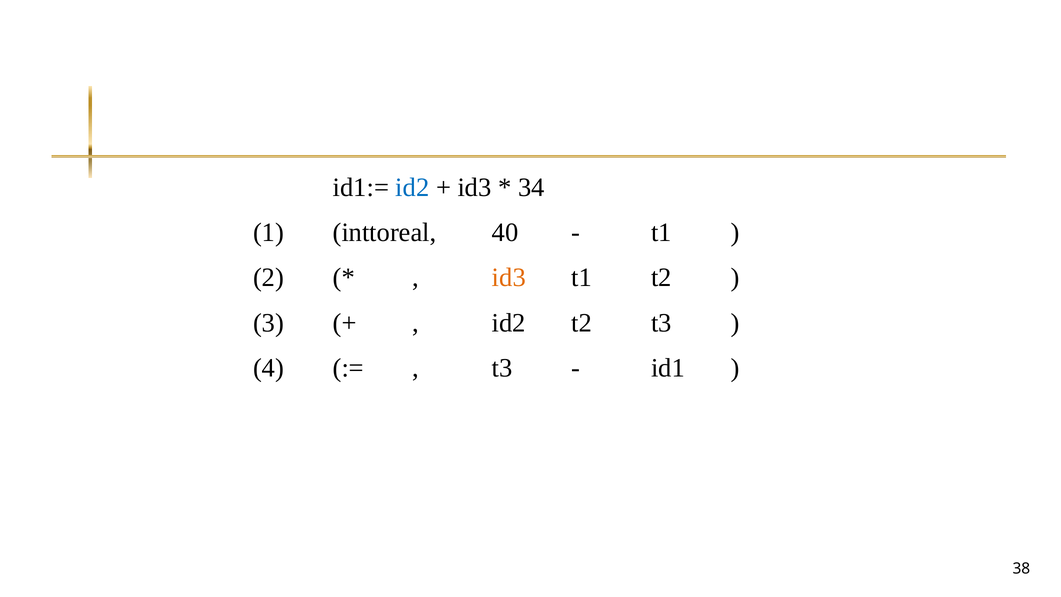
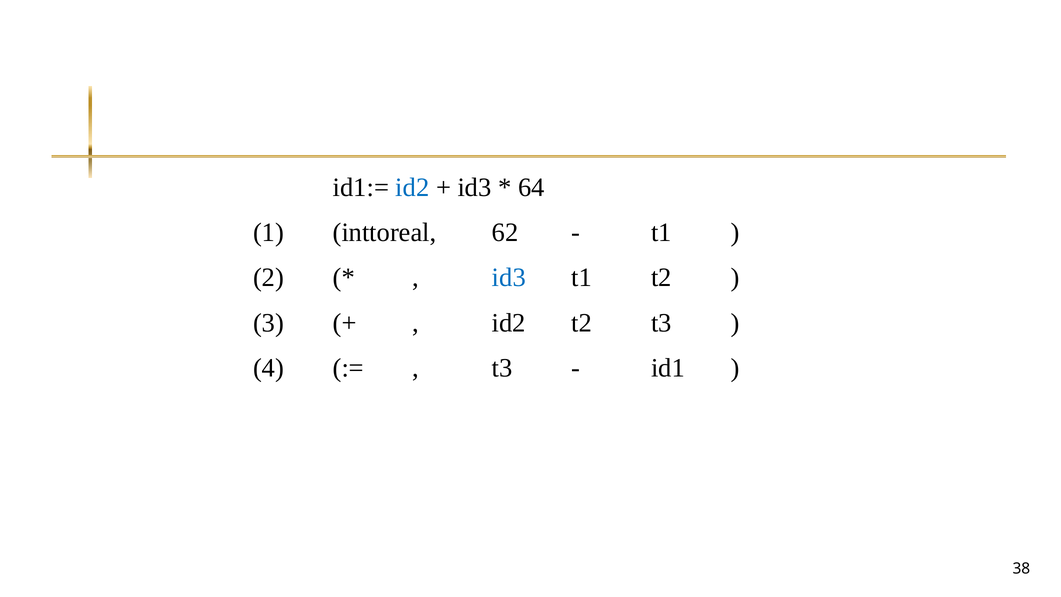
34: 34 -> 64 (531, 187)
40: 40 -> 62 (505, 233)
id3 colour: orange -> blue (509, 278)
